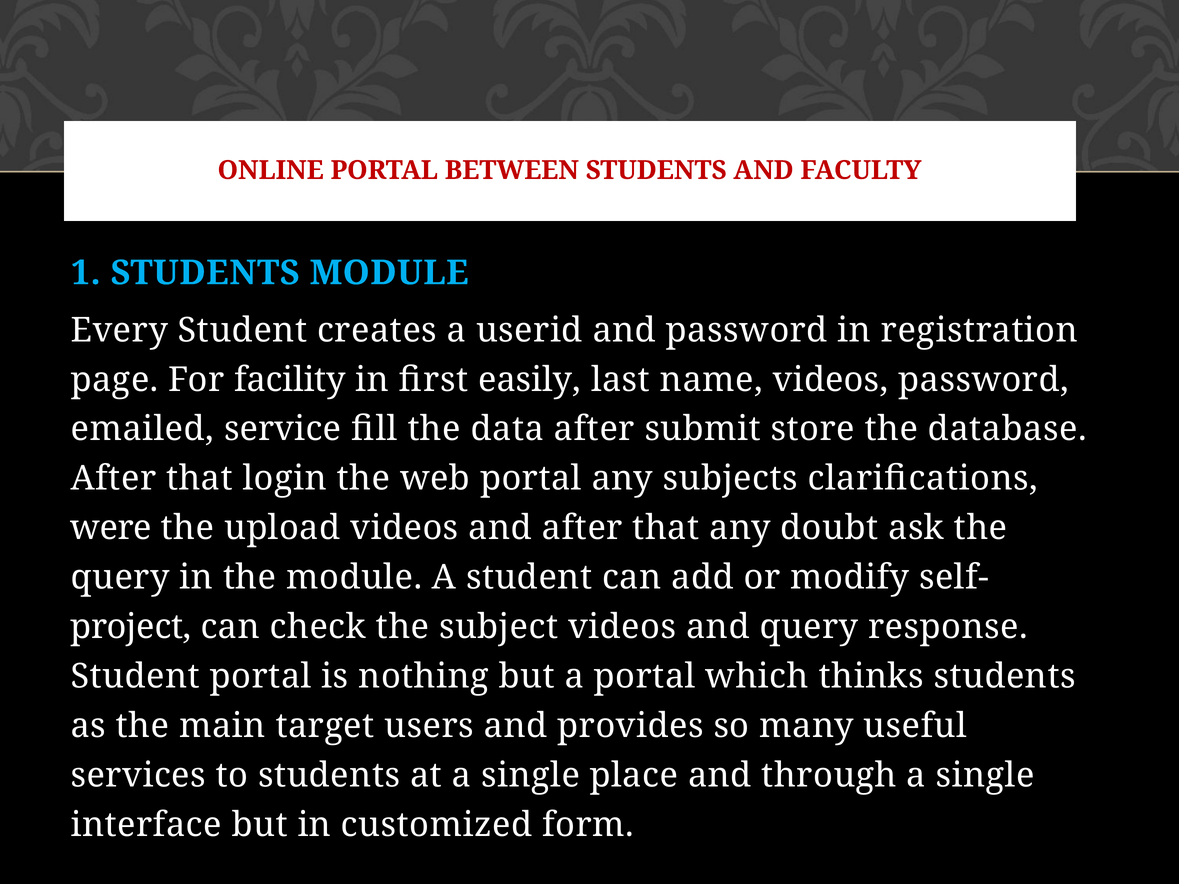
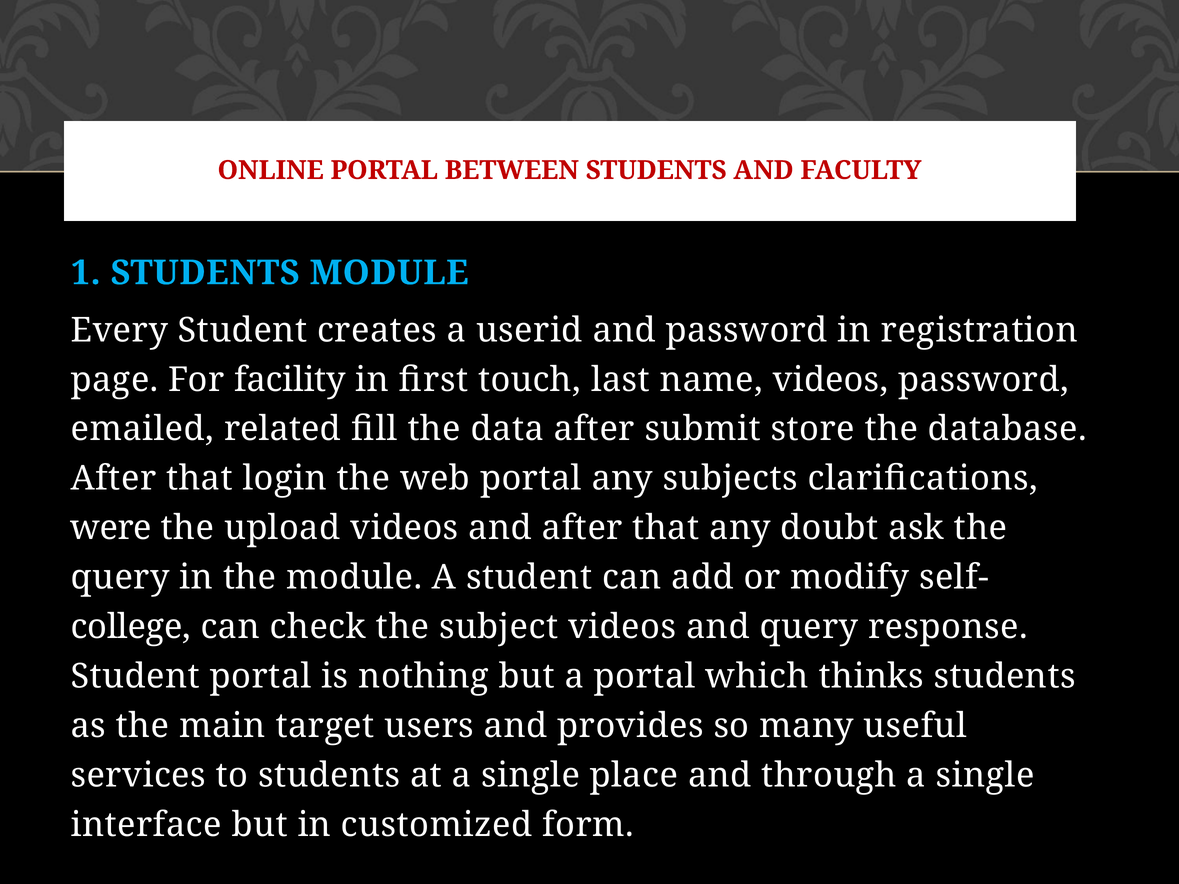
easily: easily -> touch (529, 380)
service: service -> related (282, 429)
project: project -> college (131, 627)
